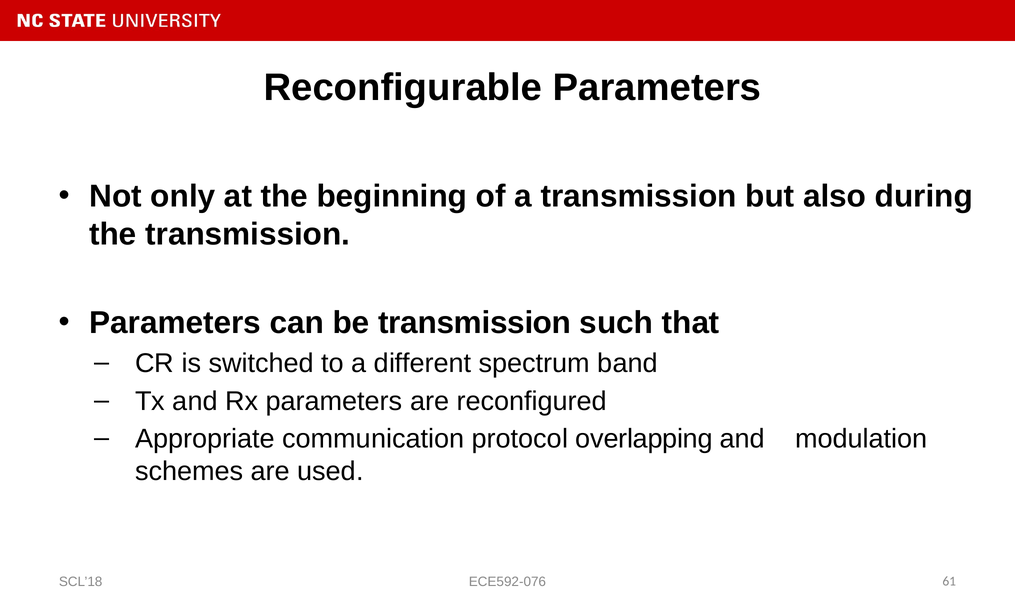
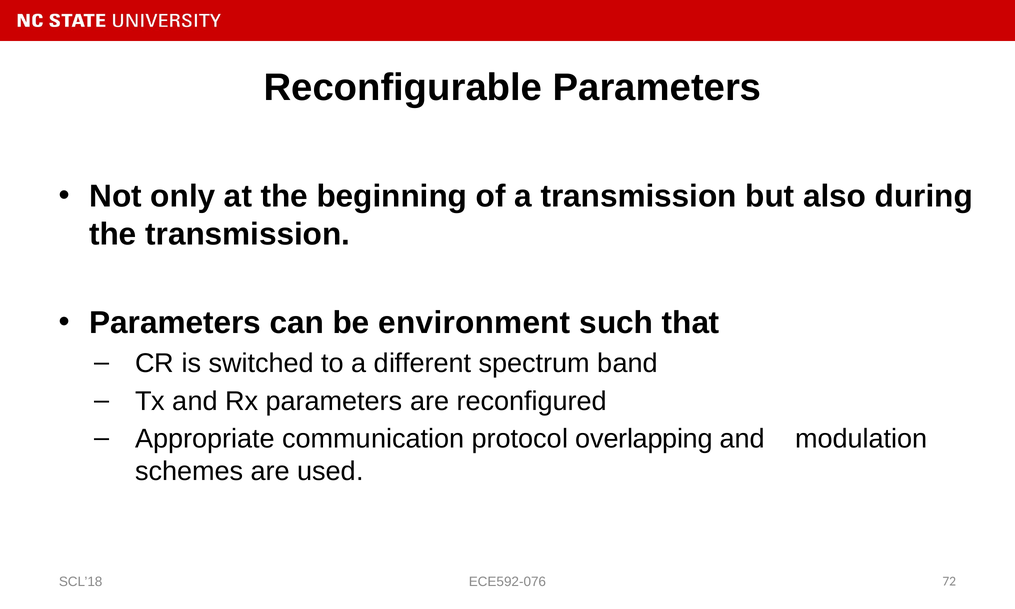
be transmission: transmission -> environment (474, 323)
61: 61 -> 72 (949, 581)
